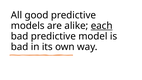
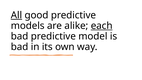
All underline: none -> present (16, 15)
